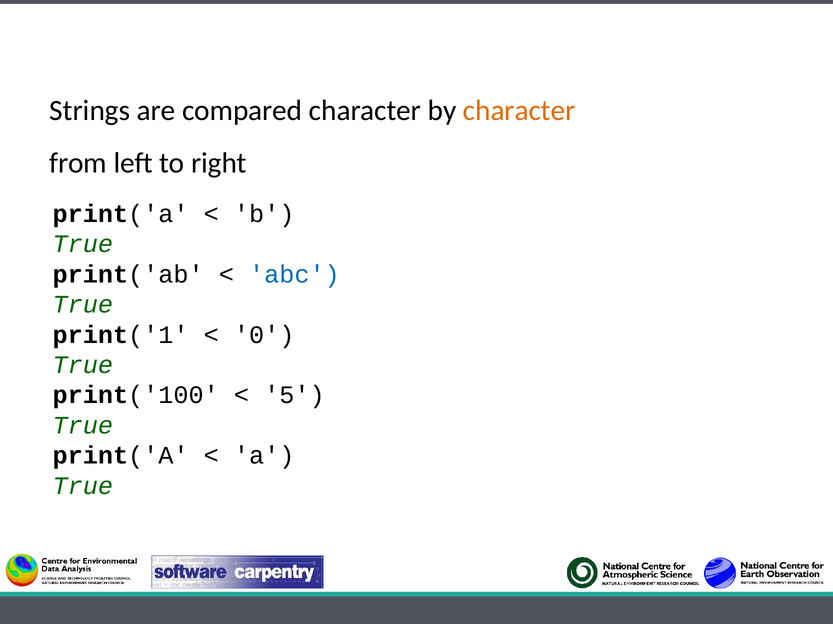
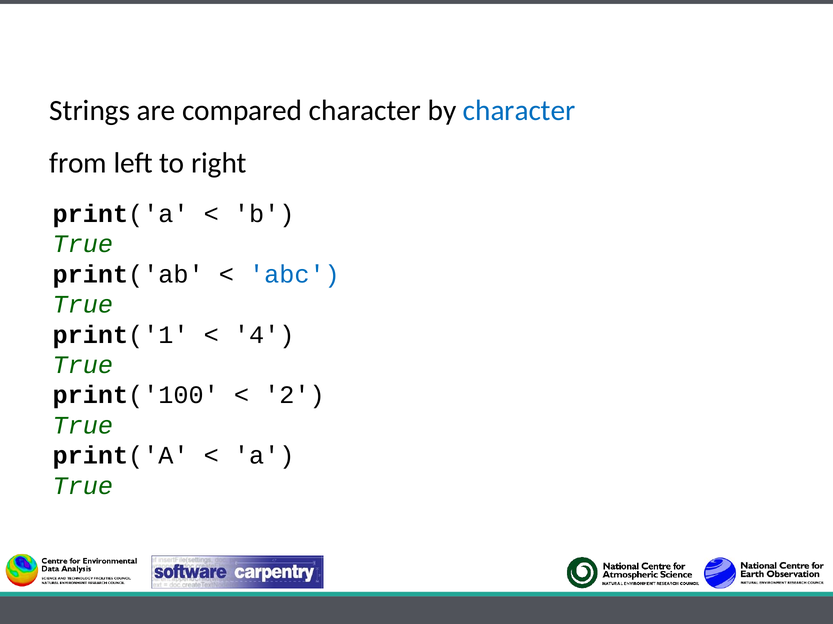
character colour: orange -> blue (519, 111)
0: 0 -> 4 (264, 335)
5: 5 -> 2 (294, 396)
